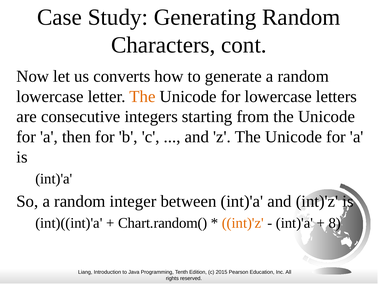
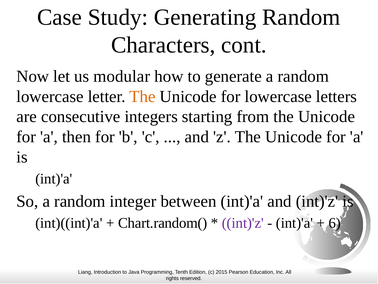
converts: converts -> modular (122, 76)
int)'z colour: orange -> purple (243, 223)
8: 8 -> 6 (335, 223)
